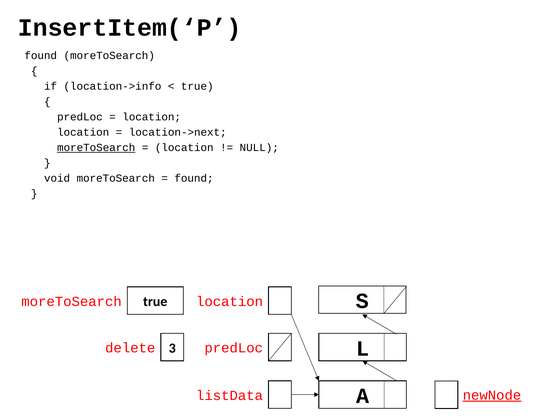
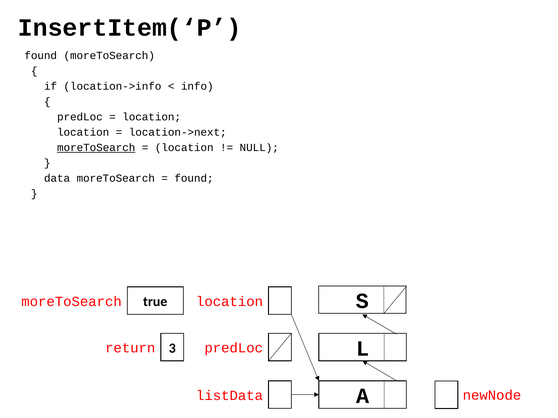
true: true -> info (197, 86)
void: void -> data (57, 178)
delete: delete -> return (130, 348)
newNode underline: present -> none (492, 396)
